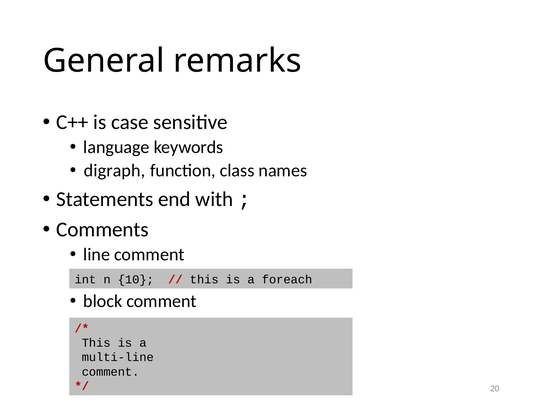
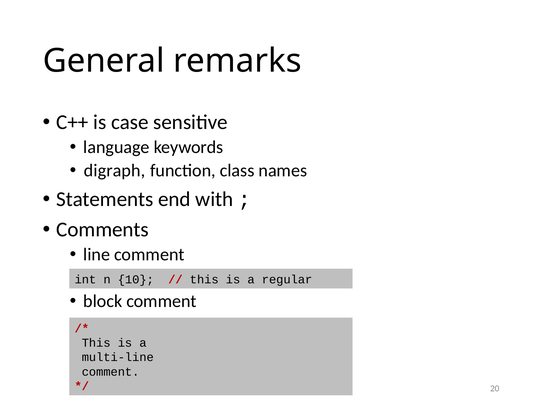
foreach: foreach -> regular (287, 279)
